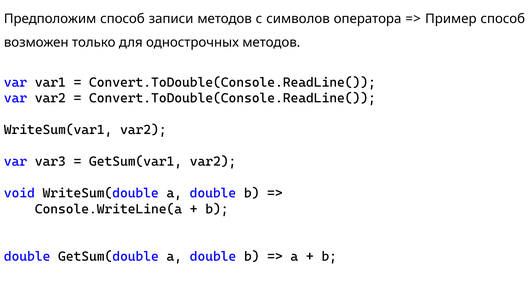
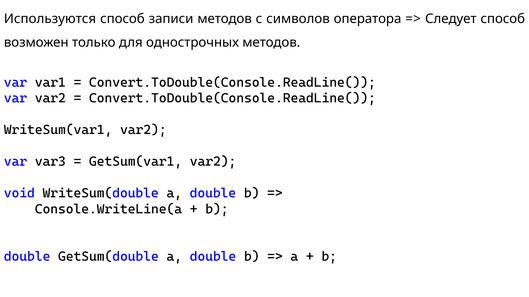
Предположим: Предположим -> Используются (50, 19)
Пример: Пример -> Следует (451, 19)
